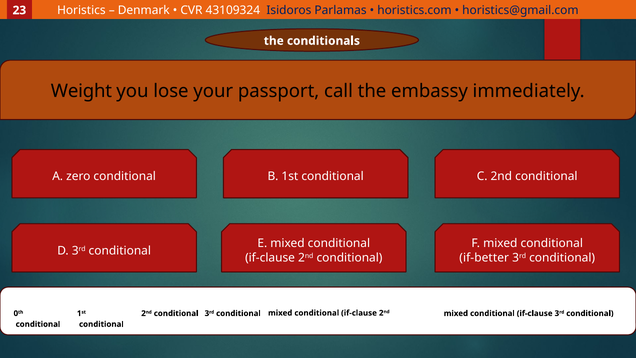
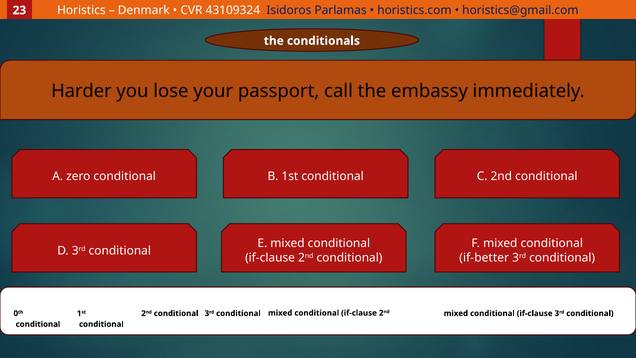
Weight: Weight -> Harder (81, 91)
